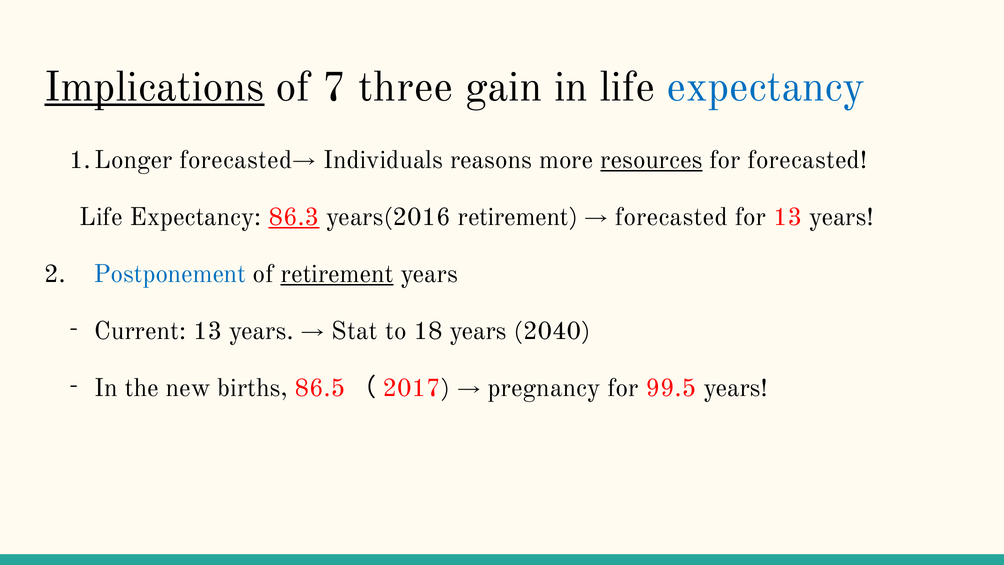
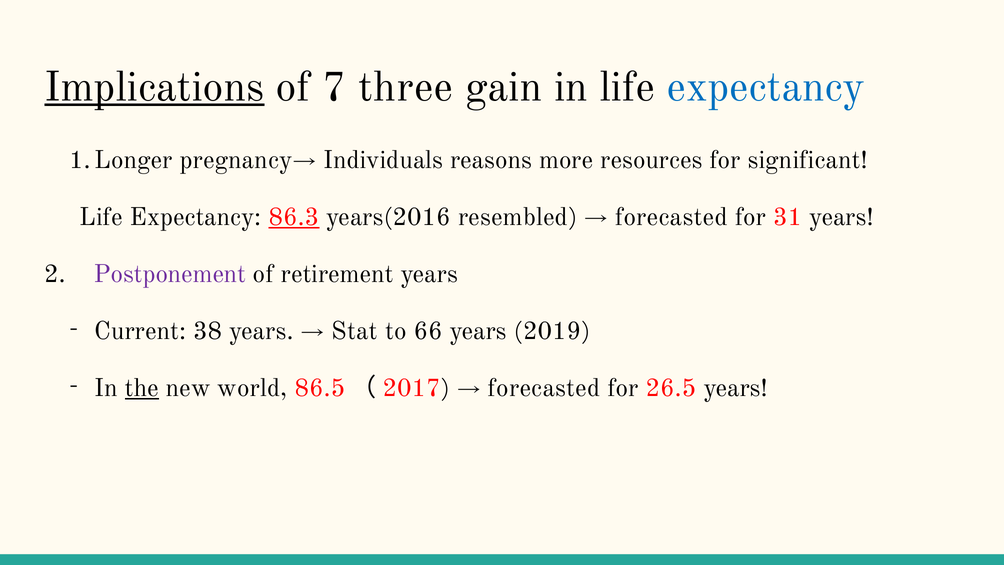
forecasted→: forecasted→ -> pregnancy→ (248, 160)
resources underline: present -> none (652, 160)
for forecasted: forecasted -> significant (808, 160)
years(2016 retirement: retirement -> resembled (518, 217)
for 13: 13 -> 31 (788, 217)
Postponement colour: blue -> purple (170, 274)
retirement underline: present -> none (337, 274)
Current 13: 13 -> 38 (208, 331)
18: 18 -> 66 (428, 331)
2040: 2040 -> 2019 (552, 331)
the underline: none -> present (142, 388)
births: births -> world (252, 388)
pregnancy: pregnancy -> forecasted (544, 388)
99.5: 99.5 -> 26.5 (671, 388)
